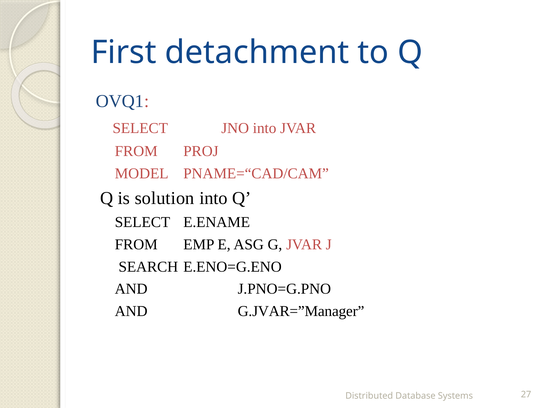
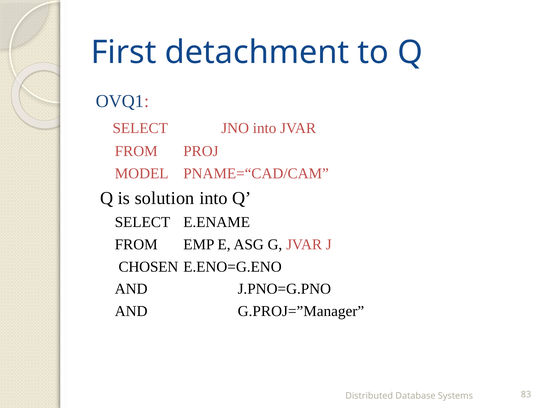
SEARCH: SEARCH -> CHOSEN (148, 267)
G.JVAR=”Manager: G.JVAR=”Manager -> G.PROJ=”Manager (301, 311)
27: 27 -> 83 (526, 394)
